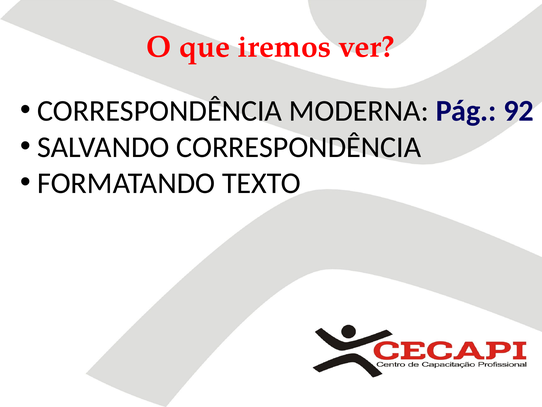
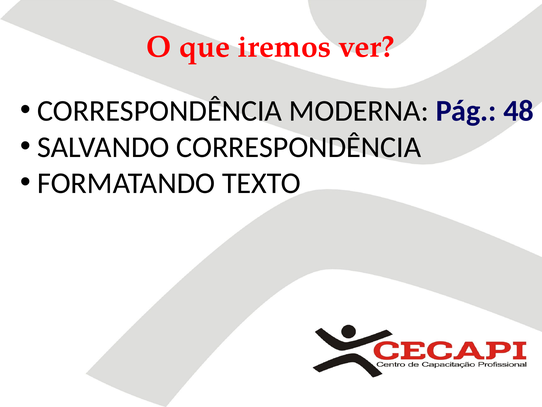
92: 92 -> 48 (519, 111)
